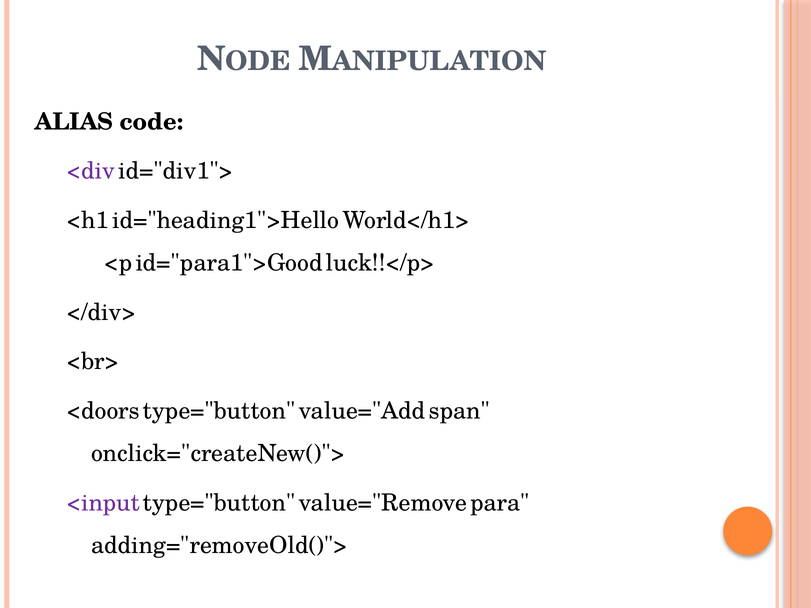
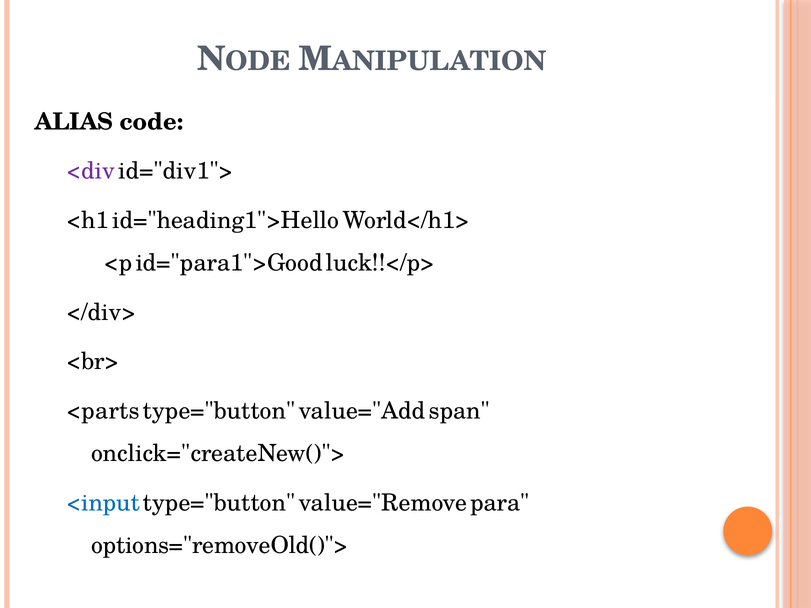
<doors: <doors -> <parts (103, 411)
<input colour: purple -> blue (103, 503)
adding="removeOld()">: adding="removeOld()"> -> options="removeOld()"> (220, 546)
